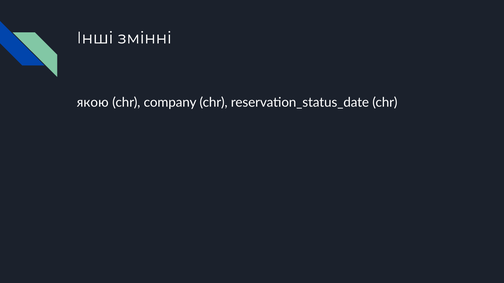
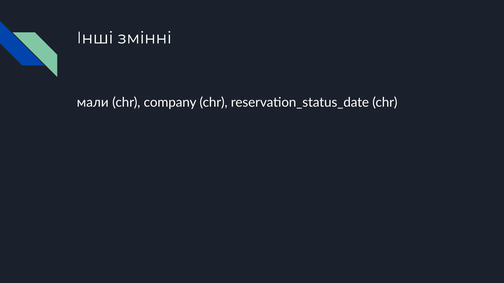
якою: якою -> мали (93, 103)
